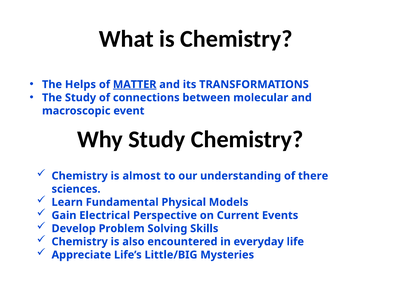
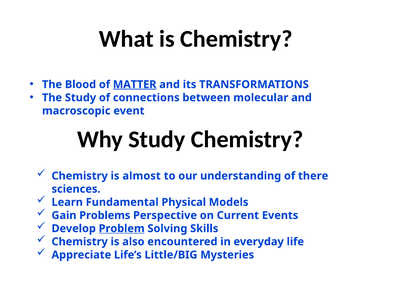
Helps: Helps -> Blood (81, 85)
Electrical: Electrical -> Problems (105, 216)
Problem underline: none -> present (122, 229)
